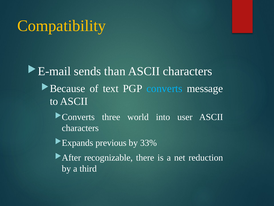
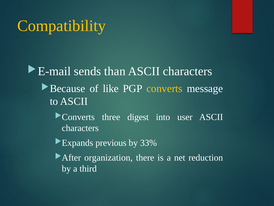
text: text -> like (111, 88)
converts colour: light blue -> yellow (164, 88)
world: world -> digest (138, 117)
recognizable: recognizable -> organization (108, 157)
